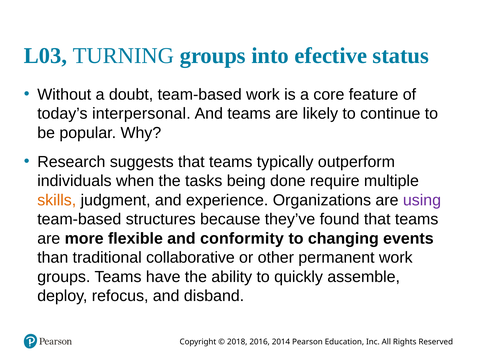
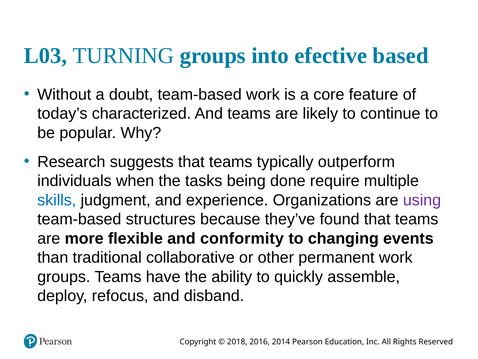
status: status -> based (401, 56)
interpersonal: interpersonal -> characterized (141, 113)
skills colour: orange -> blue (57, 200)
